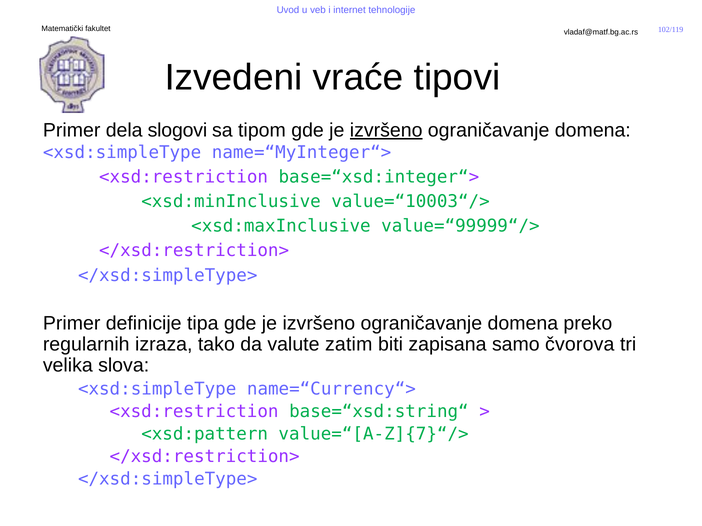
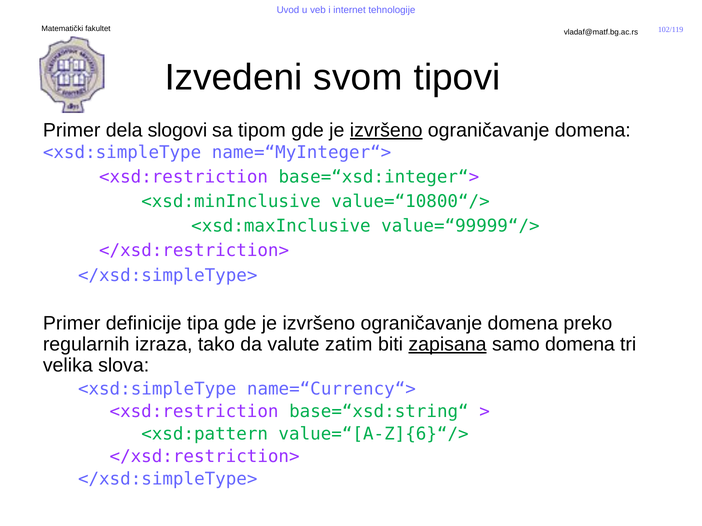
vraće: vraće -> svom (358, 78)
value=“10003“/>: value=“10003“/> -> value=“10800“/> (411, 202)
zapisana underline: none -> present (447, 345)
samo čvorova: čvorova -> domena (580, 345)
value=“[A-Z]{7}“/>: value=“[A-Z]{7}“/> -> value=“[A-Z]{6}“/> (374, 434)
